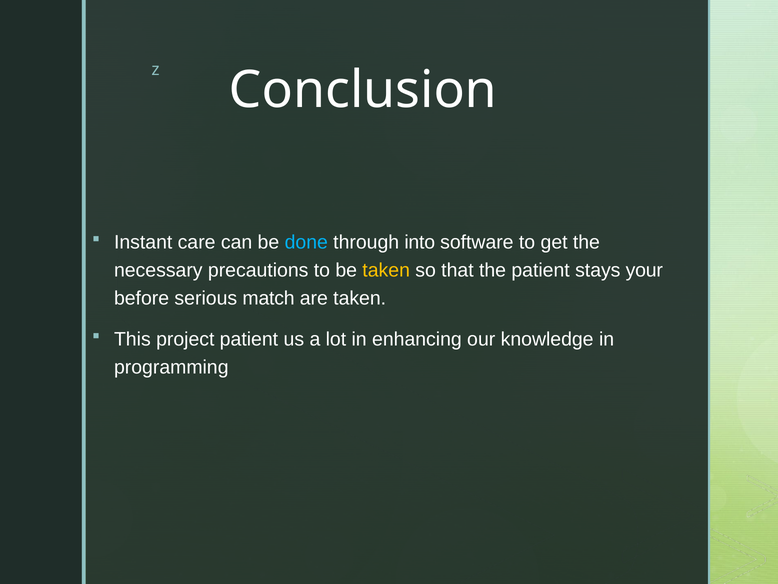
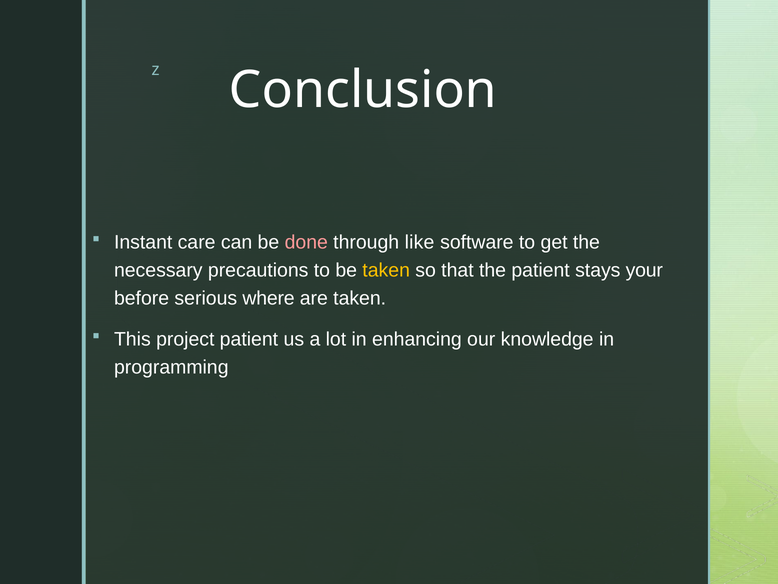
done colour: light blue -> pink (306, 242)
into: into -> like (420, 242)
match: match -> where (269, 298)
